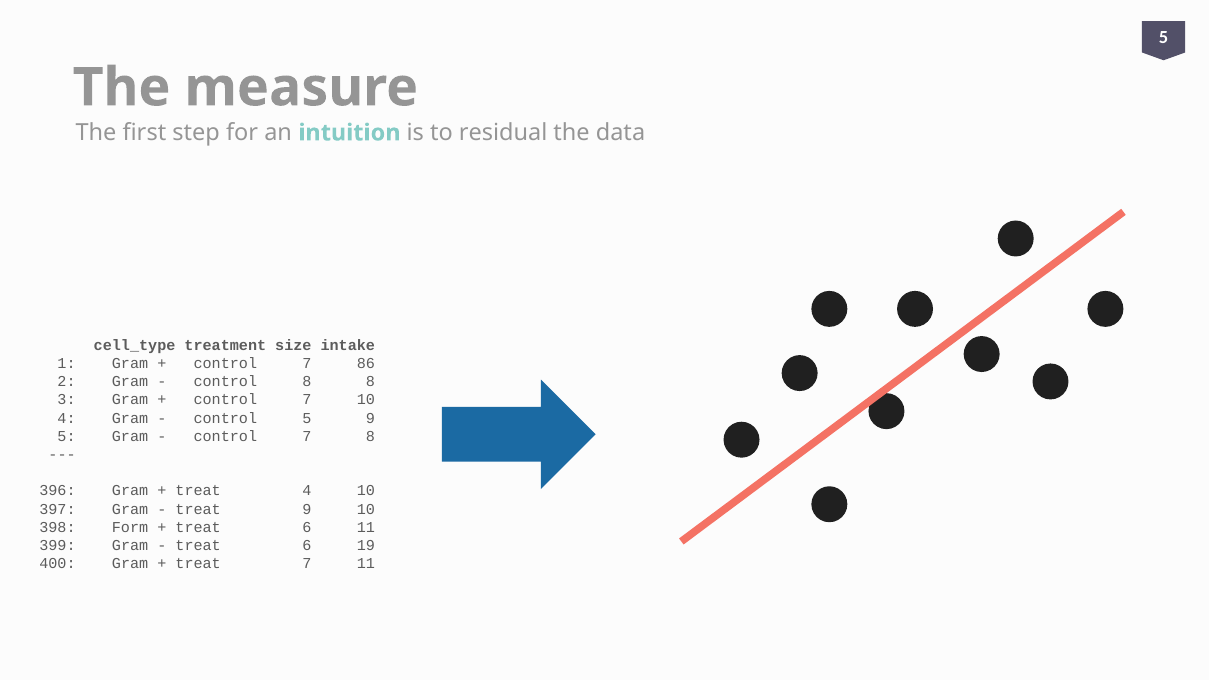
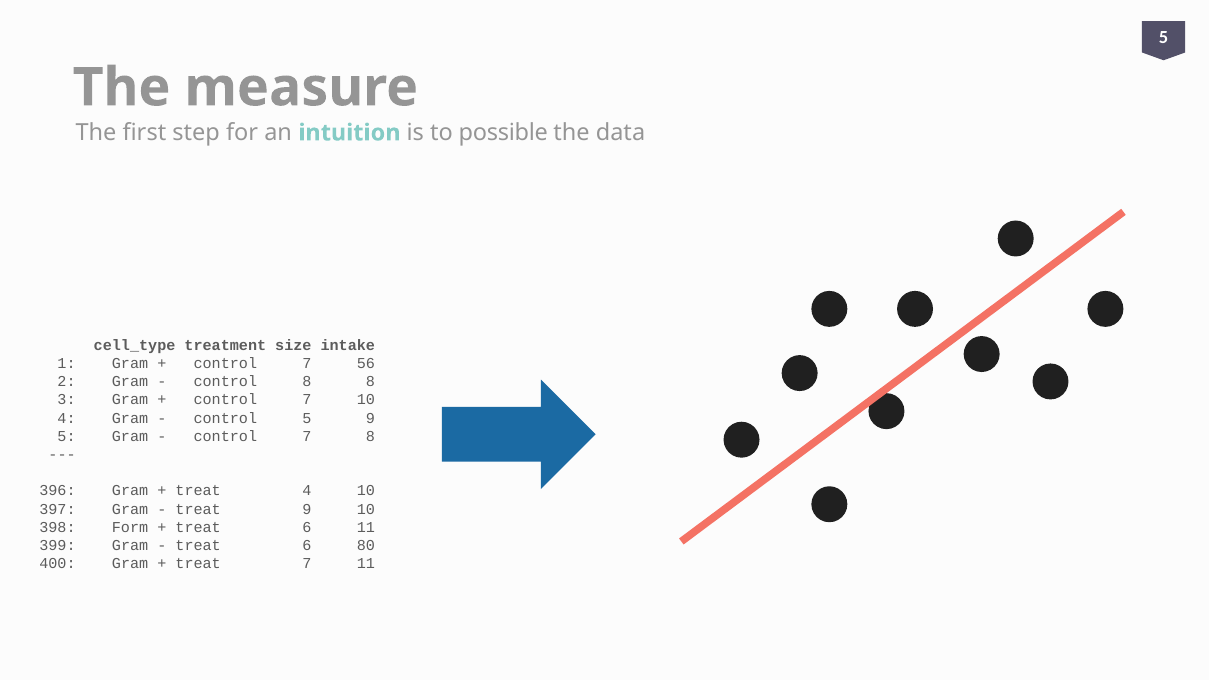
residual: residual -> possible (503, 133)
86: 86 -> 56 (366, 364)
19: 19 -> 80 (366, 545)
